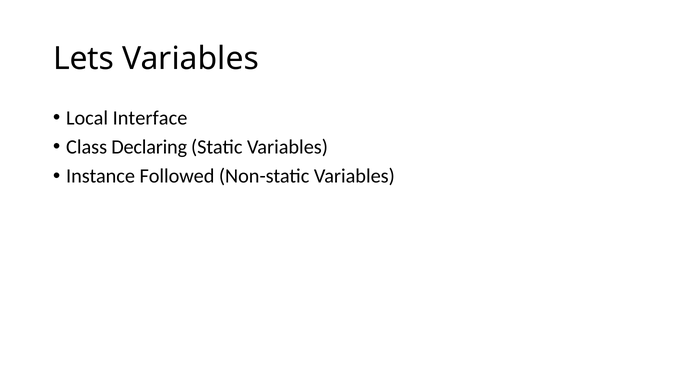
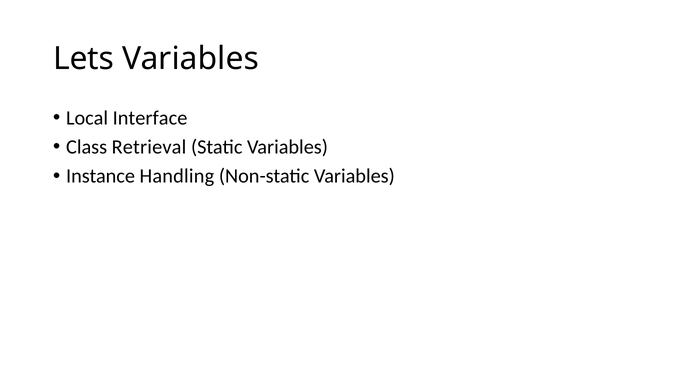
Declaring: Declaring -> Retrieval (149, 147)
Followed: Followed -> Handling (177, 176)
